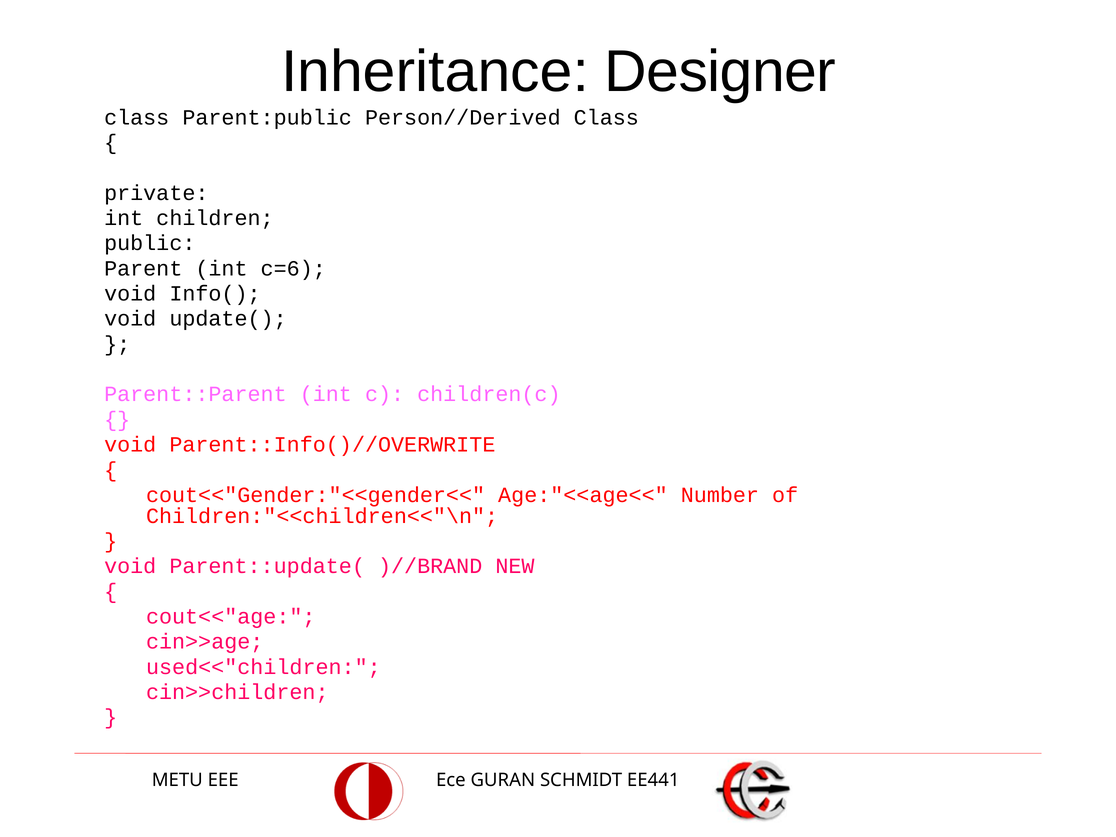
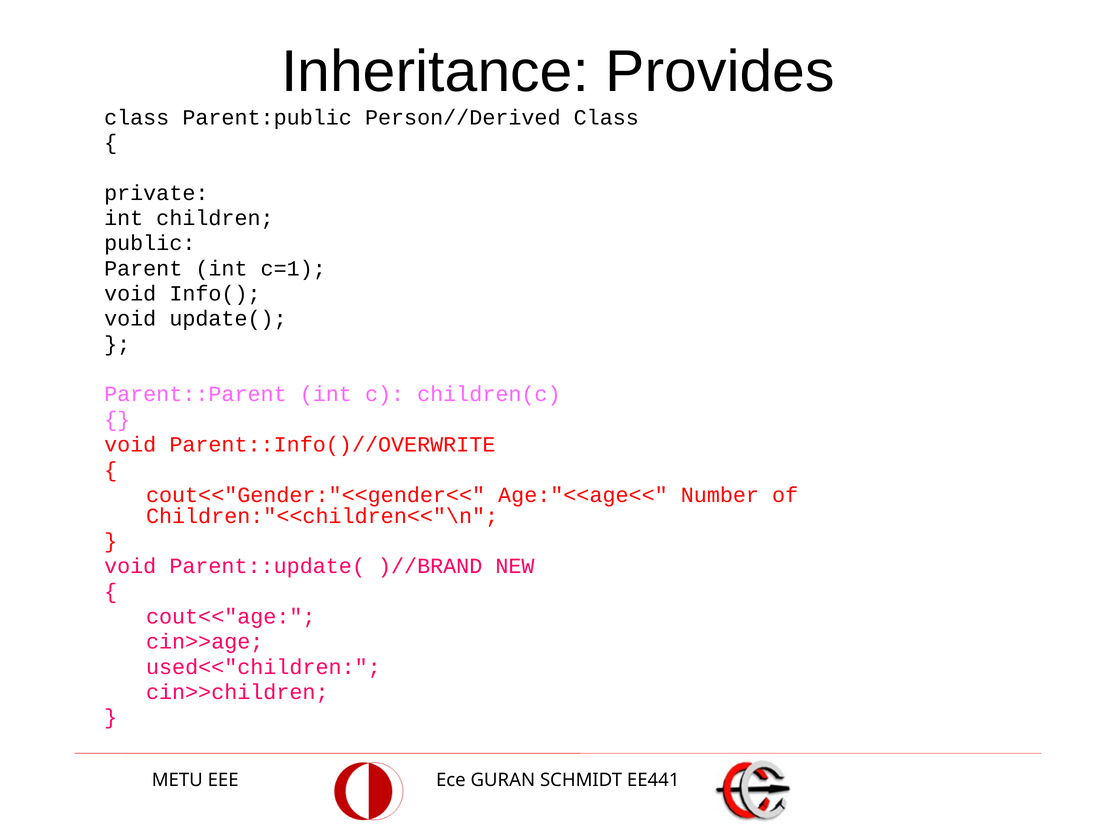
Designer: Designer -> Provides (720, 72)
c=6: c=6 -> c=1 (293, 268)
